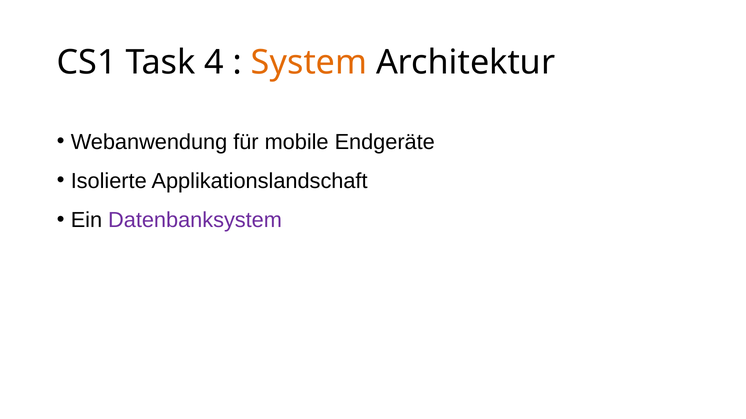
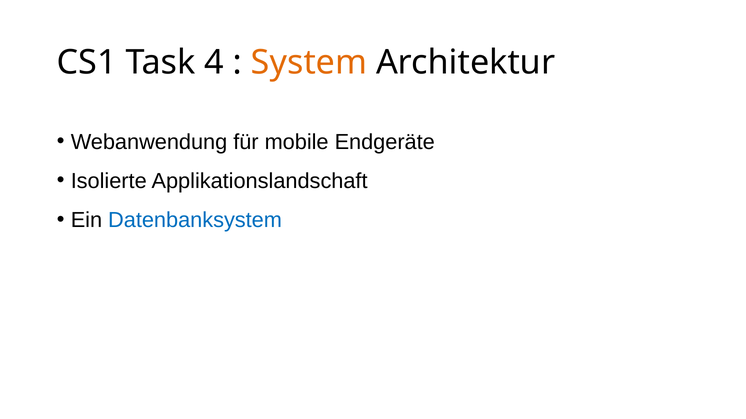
Datenbanksystem colour: purple -> blue (195, 220)
